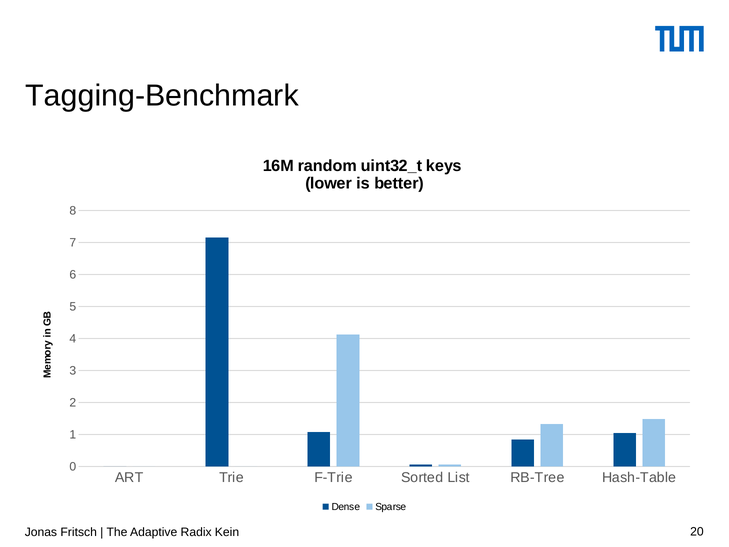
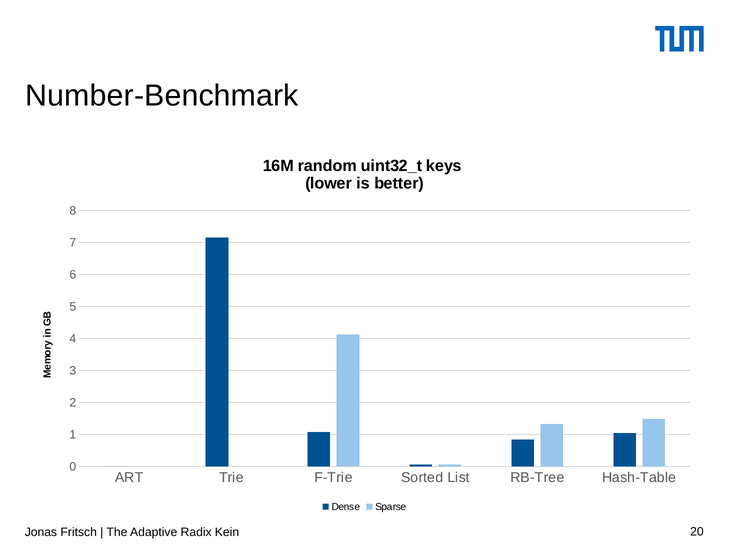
Tagging-Benchmark: Tagging-Benchmark -> Number-Benchmark (162, 96)
